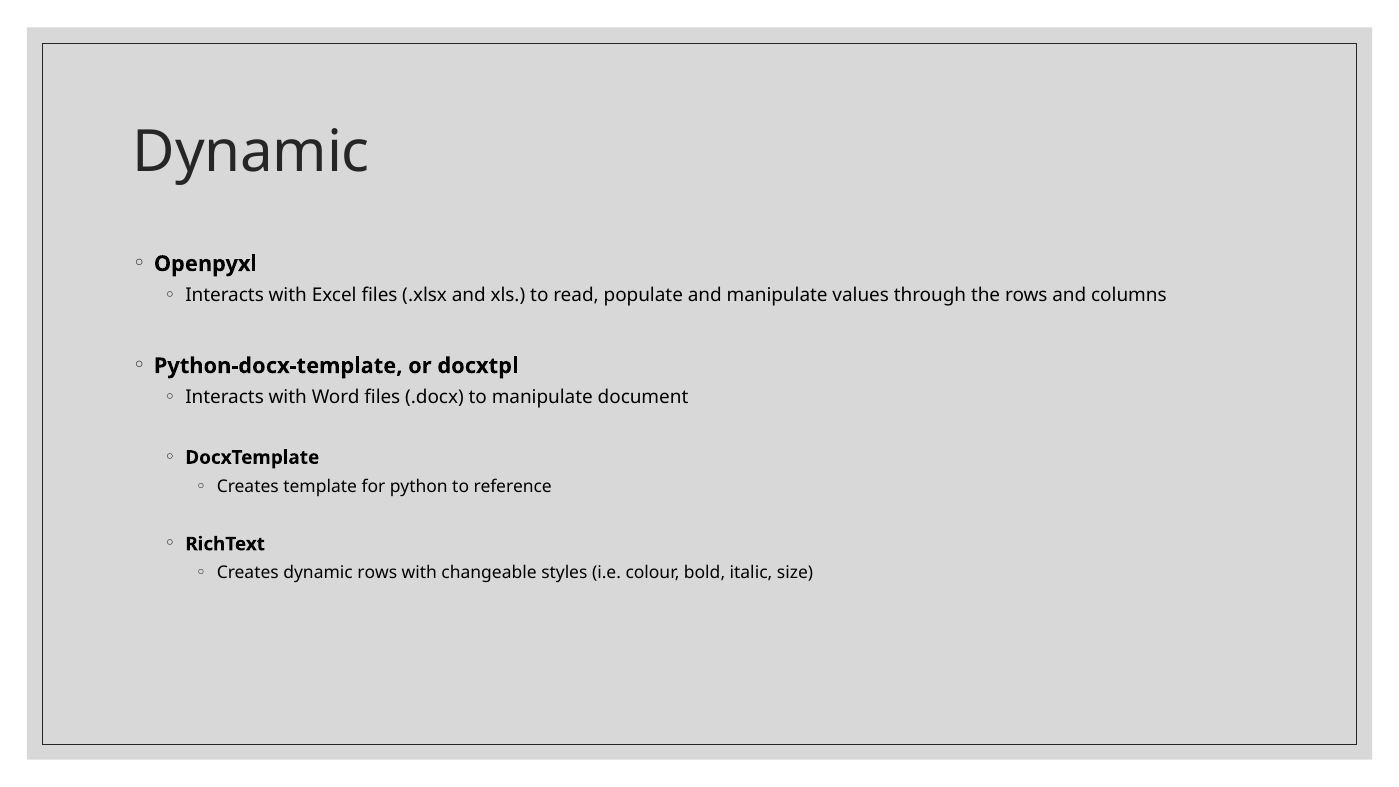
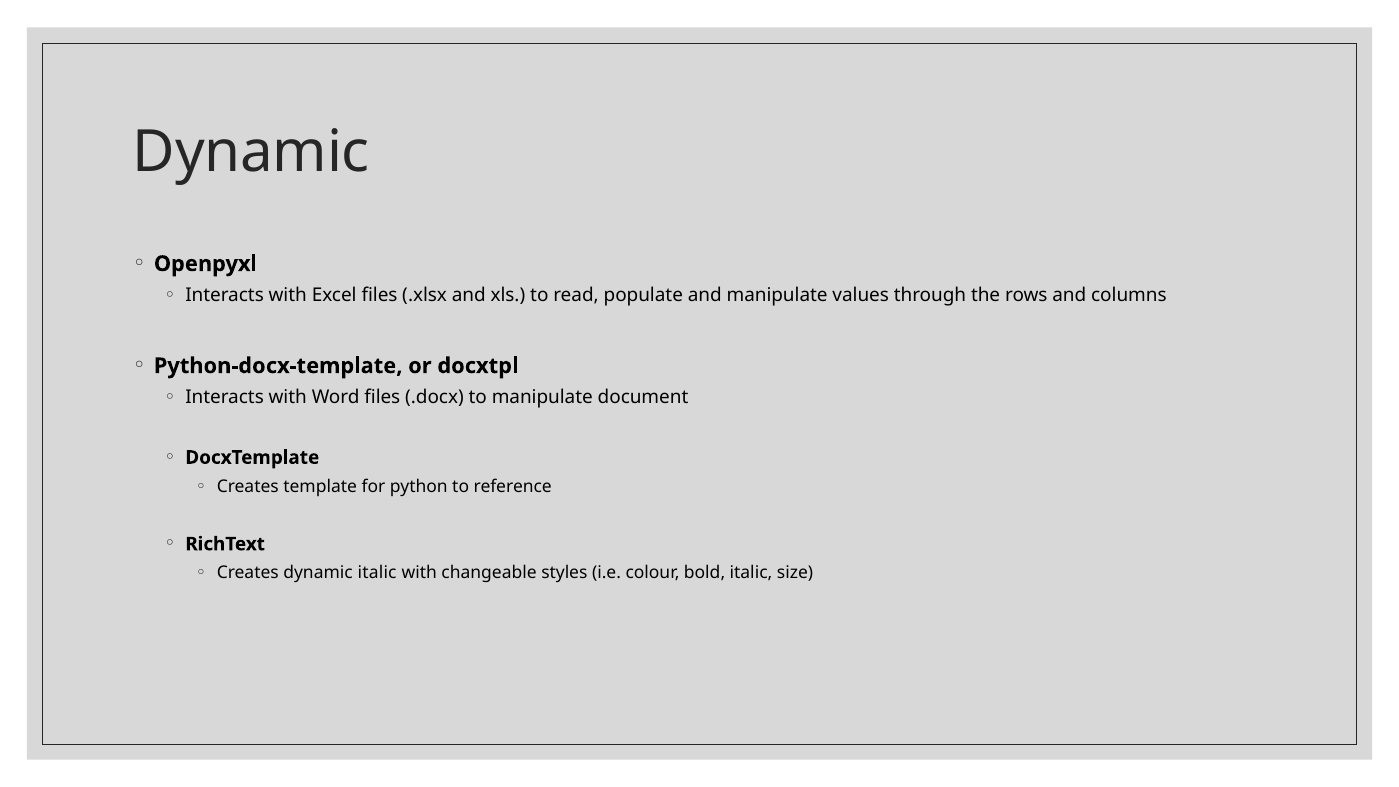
dynamic rows: rows -> italic (377, 573)
